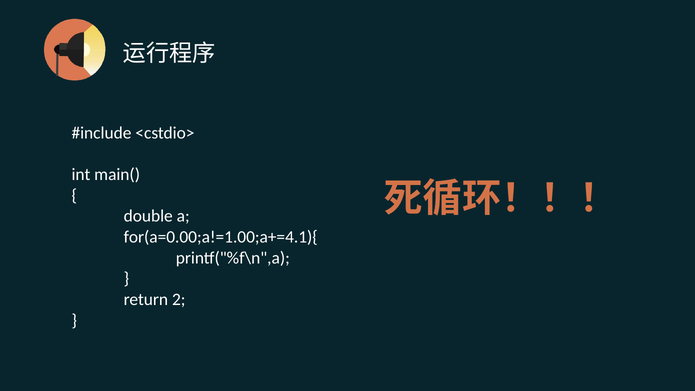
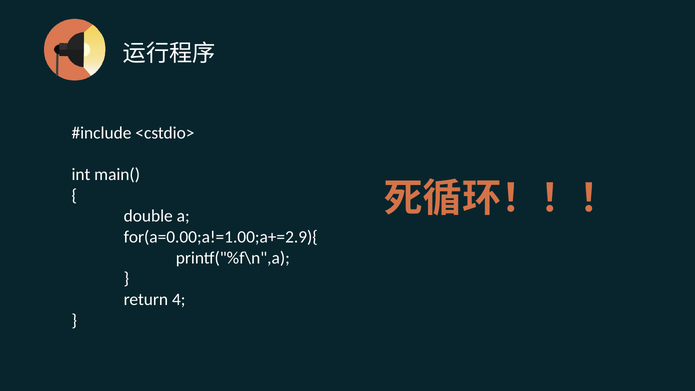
for(a=0.00;a!=1.00;a+=4.1){: for(a=0.00;a!=1.00;a+=4.1){ -> for(a=0.00;a!=1.00;a+=2.9){ (221, 237)
2: 2 -> 4 (179, 300)
